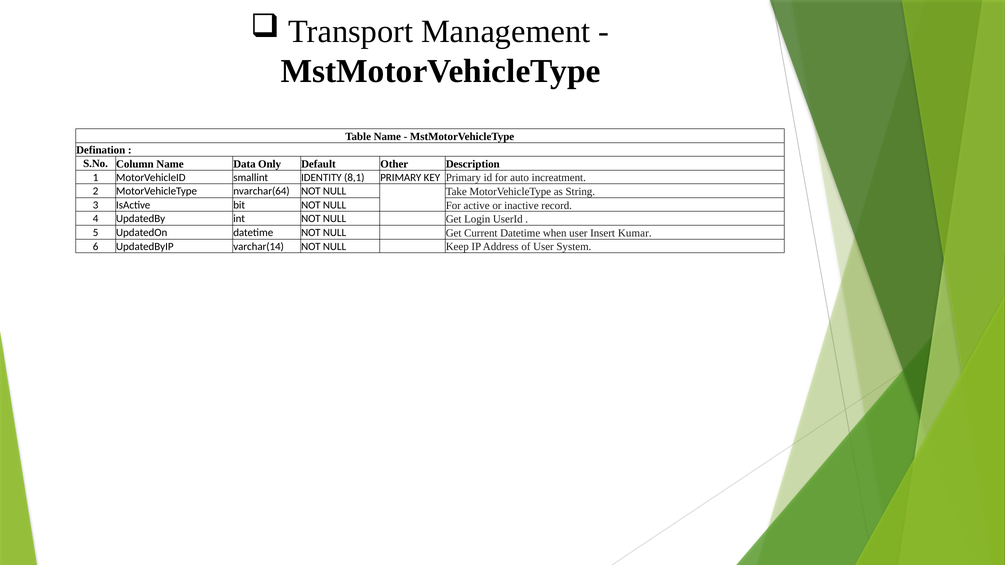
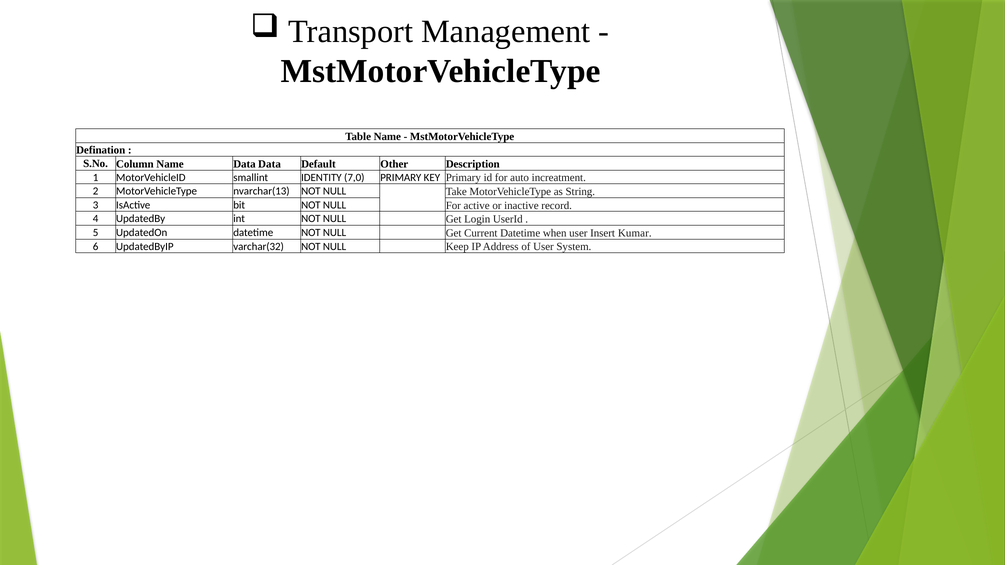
Data Only: Only -> Data (270, 164)
8,1: 8,1 -> 7,0 (354, 178)
nvarchar(64: nvarchar(64 -> nvarchar(13 (261, 191)
varchar(14: varchar(14 -> varchar(32 (259, 247)
